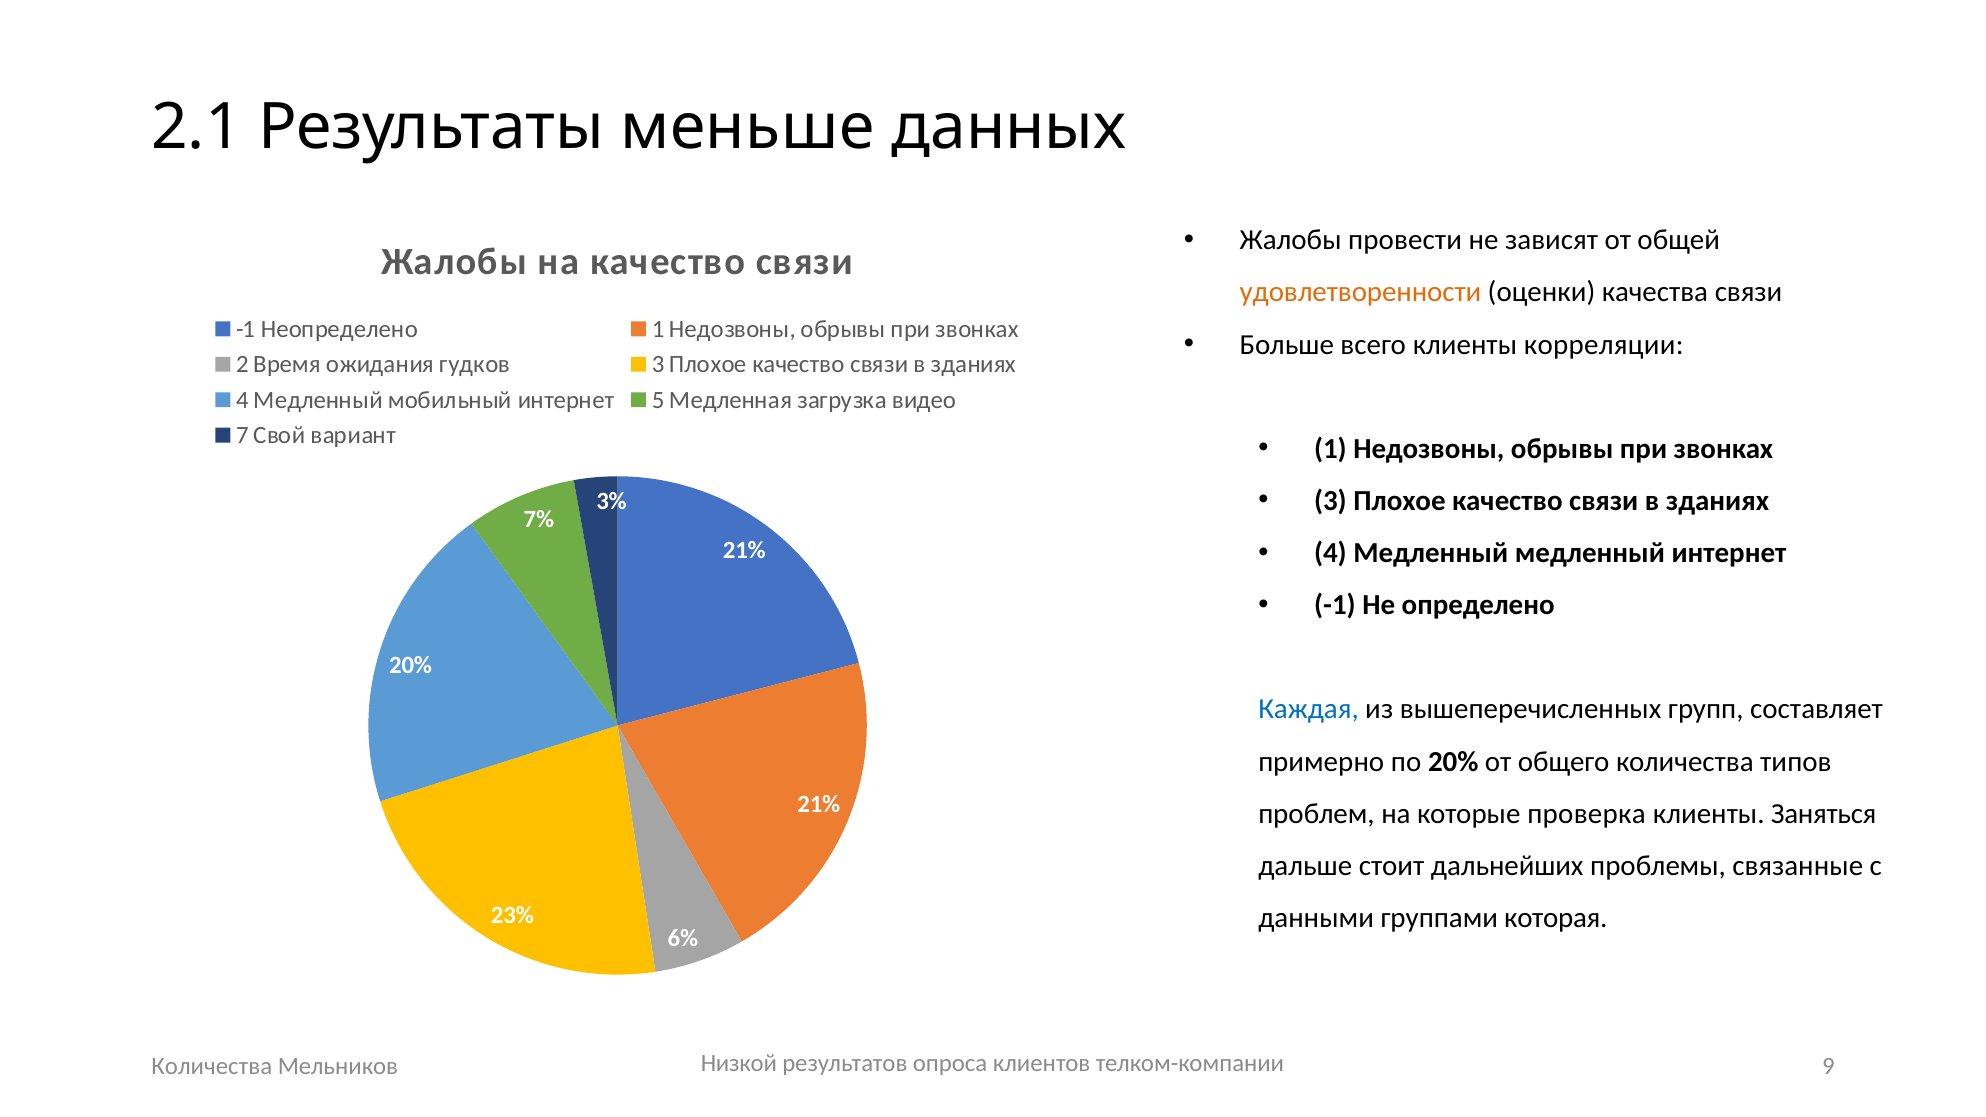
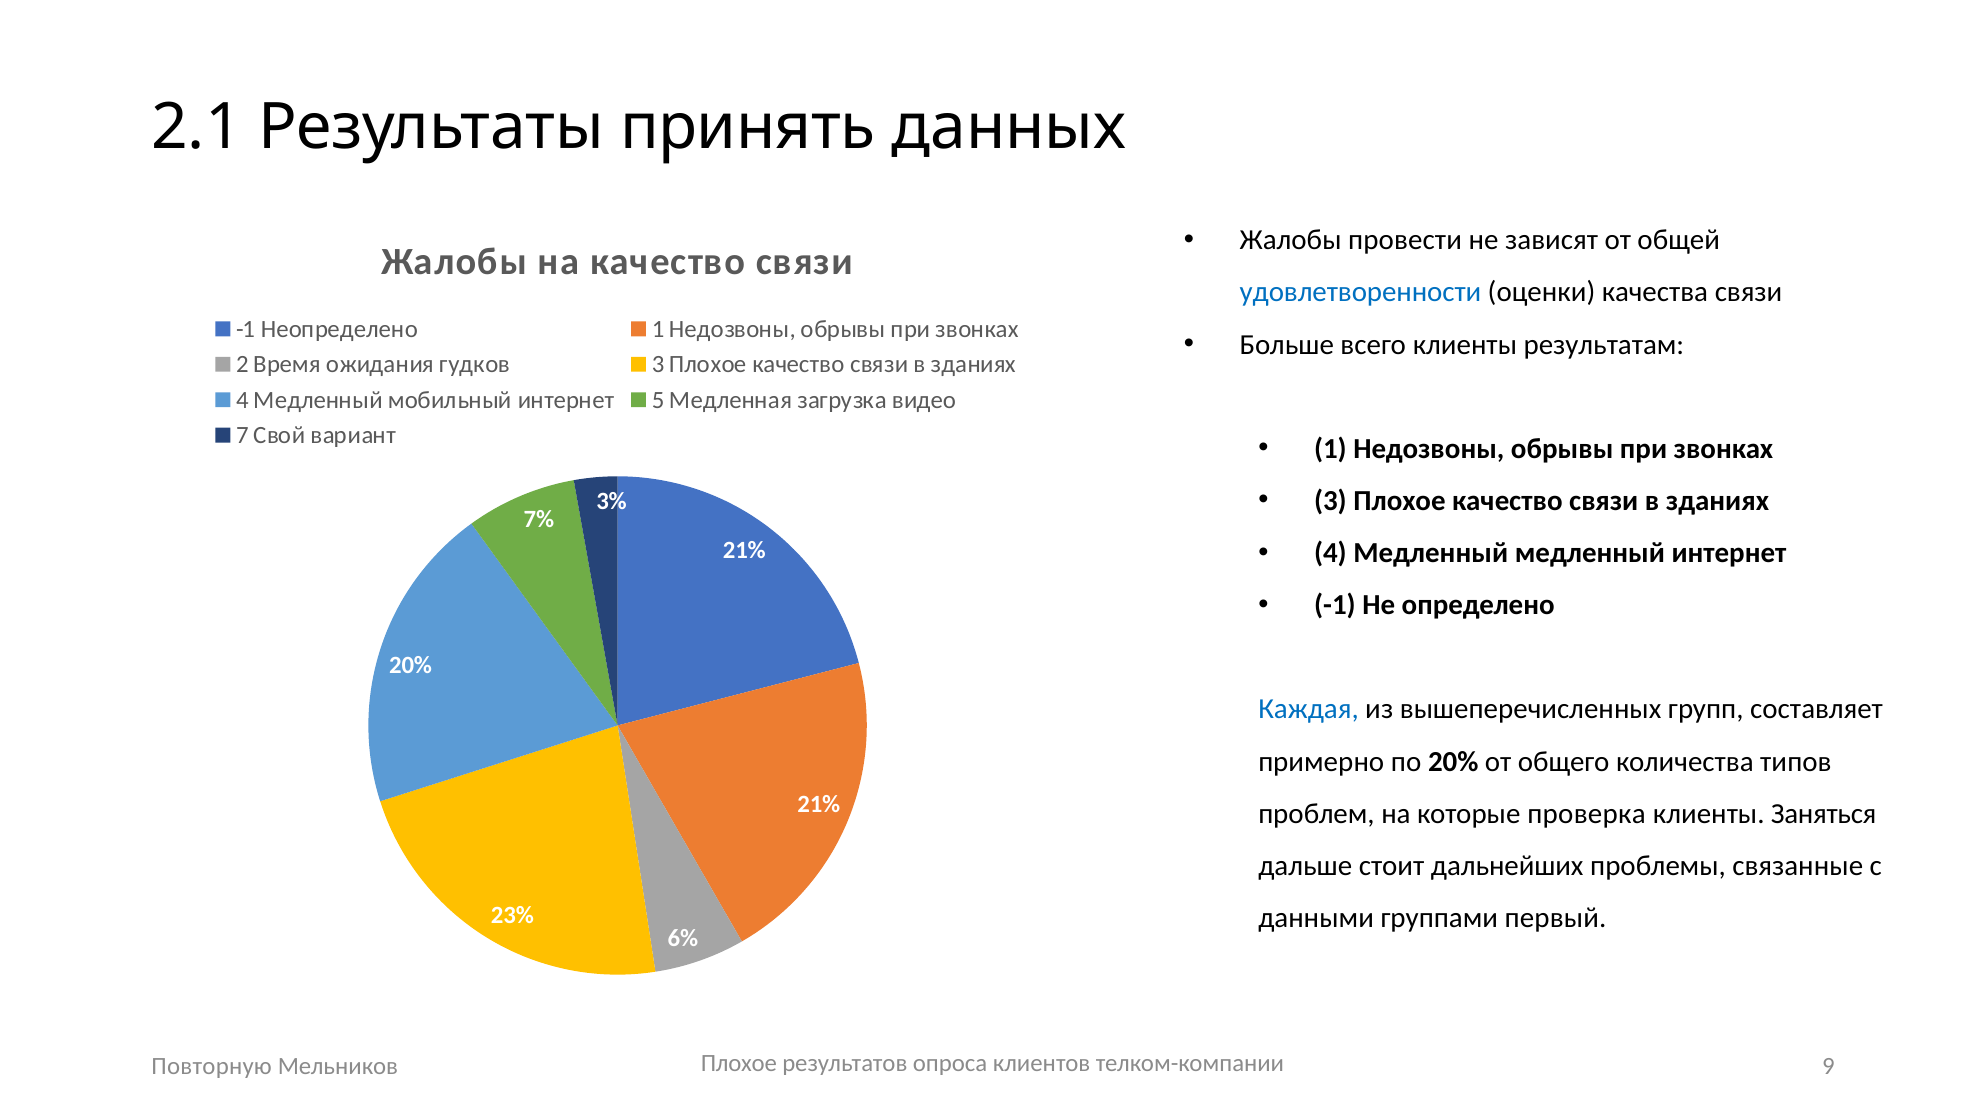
меньше: меньше -> принять (748, 127)
удовлетворенности colour: orange -> blue (1361, 292)
корреляции: корреляции -> результатам (1604, 345)
которая: которая -> первый (1556, 918)
Низкой: Низкой -> Плохое (739, 1064)
Количества: Количества -> Повторную (212, 1067)
